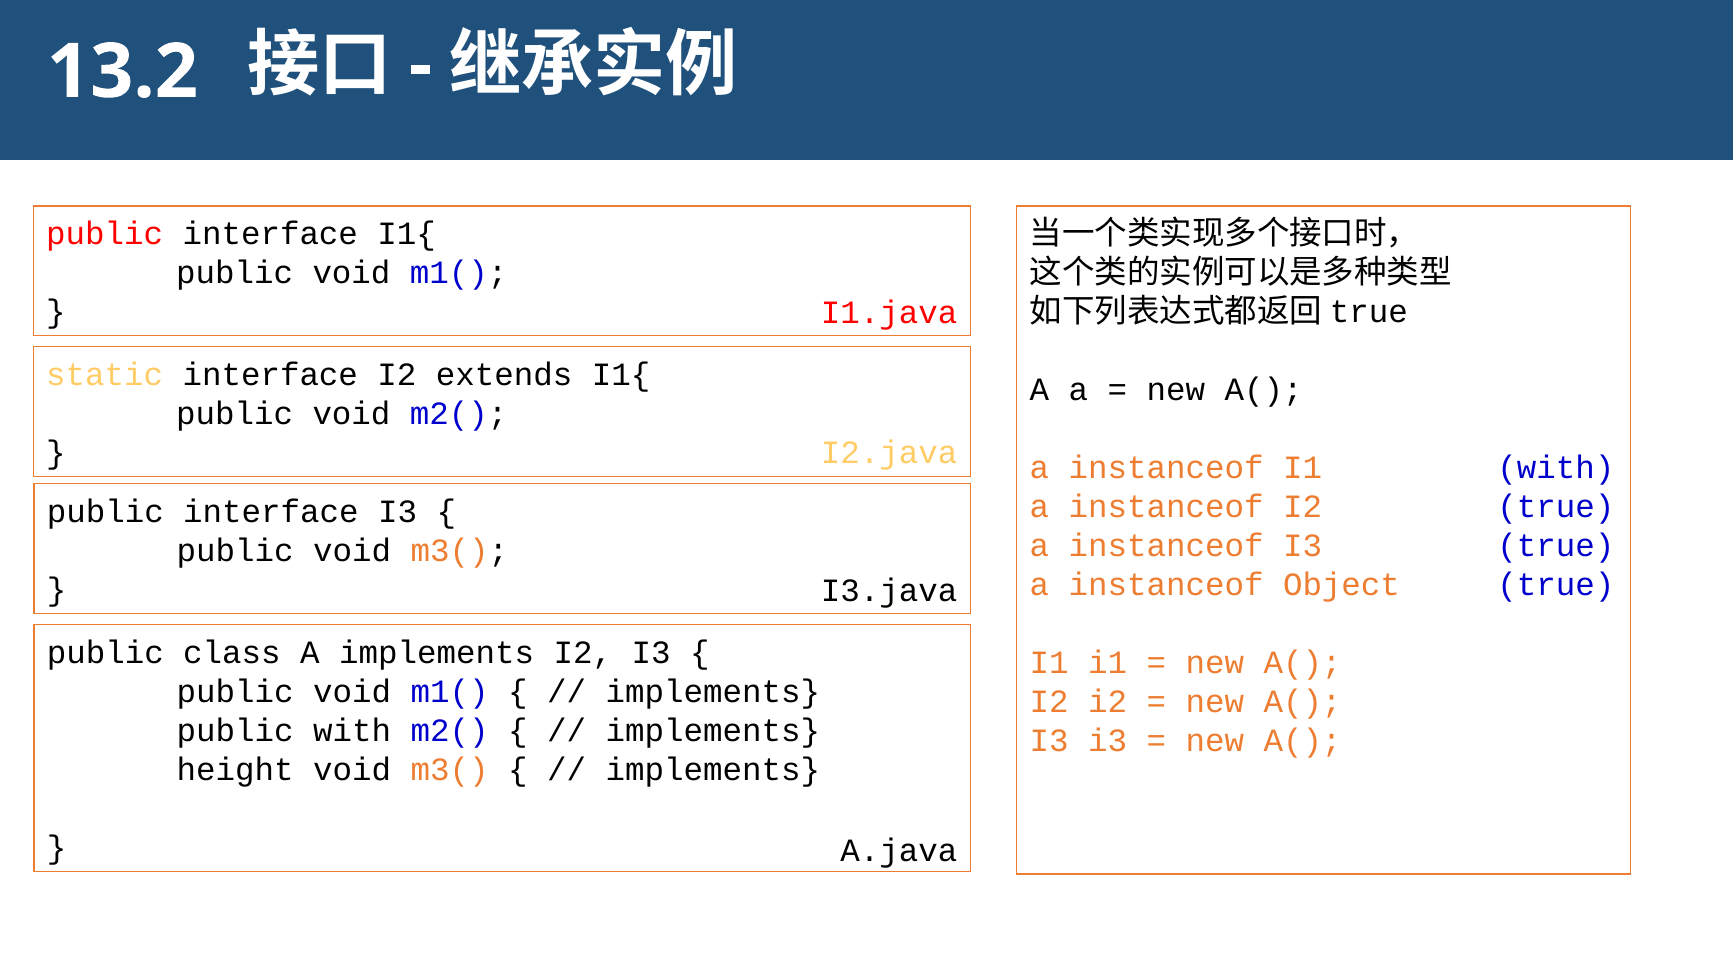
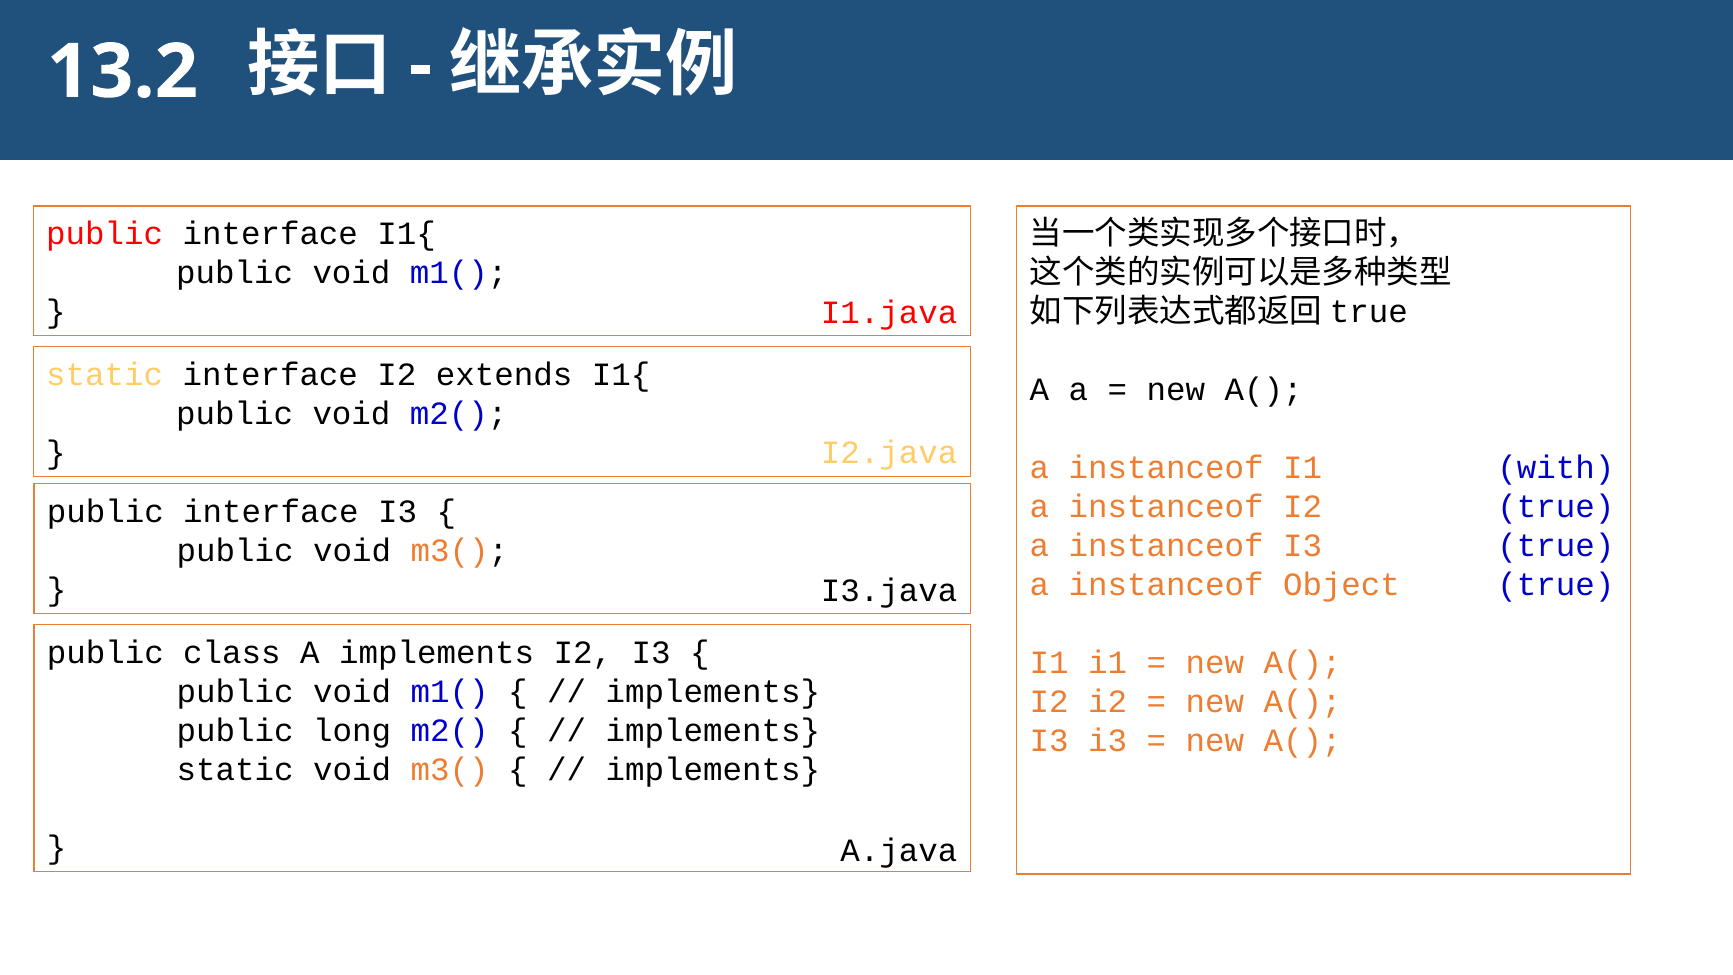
public with: with -> long (352, 731)
height: height -> static (235, 770)
